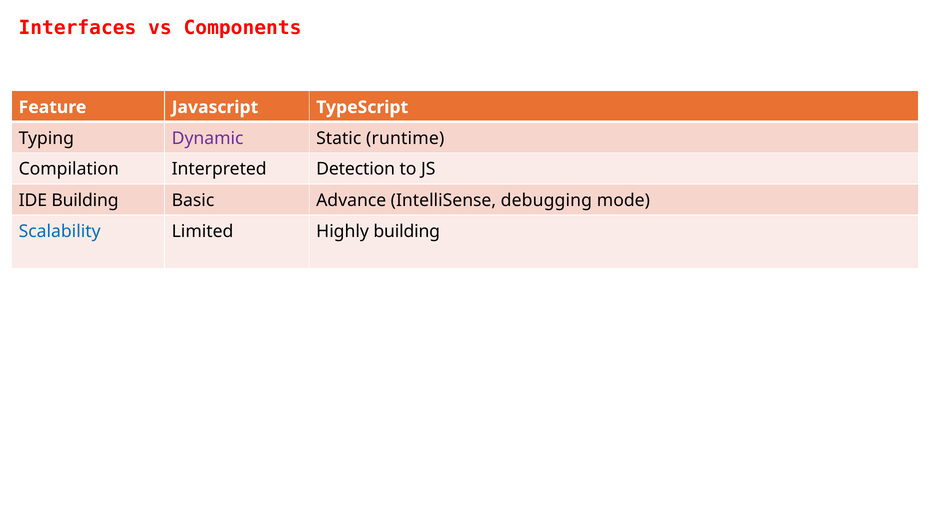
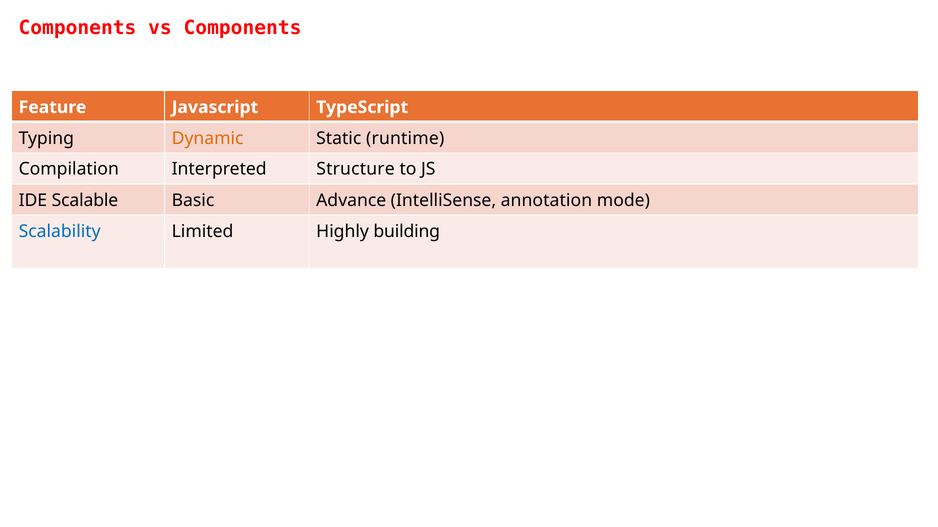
Interfaces: Interfaces -> Components (77, 28)
Dynamic colour: purple -> orange (208, 138)
Detection: Detection -> Structure (356, 169)
IDE Building: Building -> Scalable (85, 201)
debugging: debugging -> annotation (546, 201)
